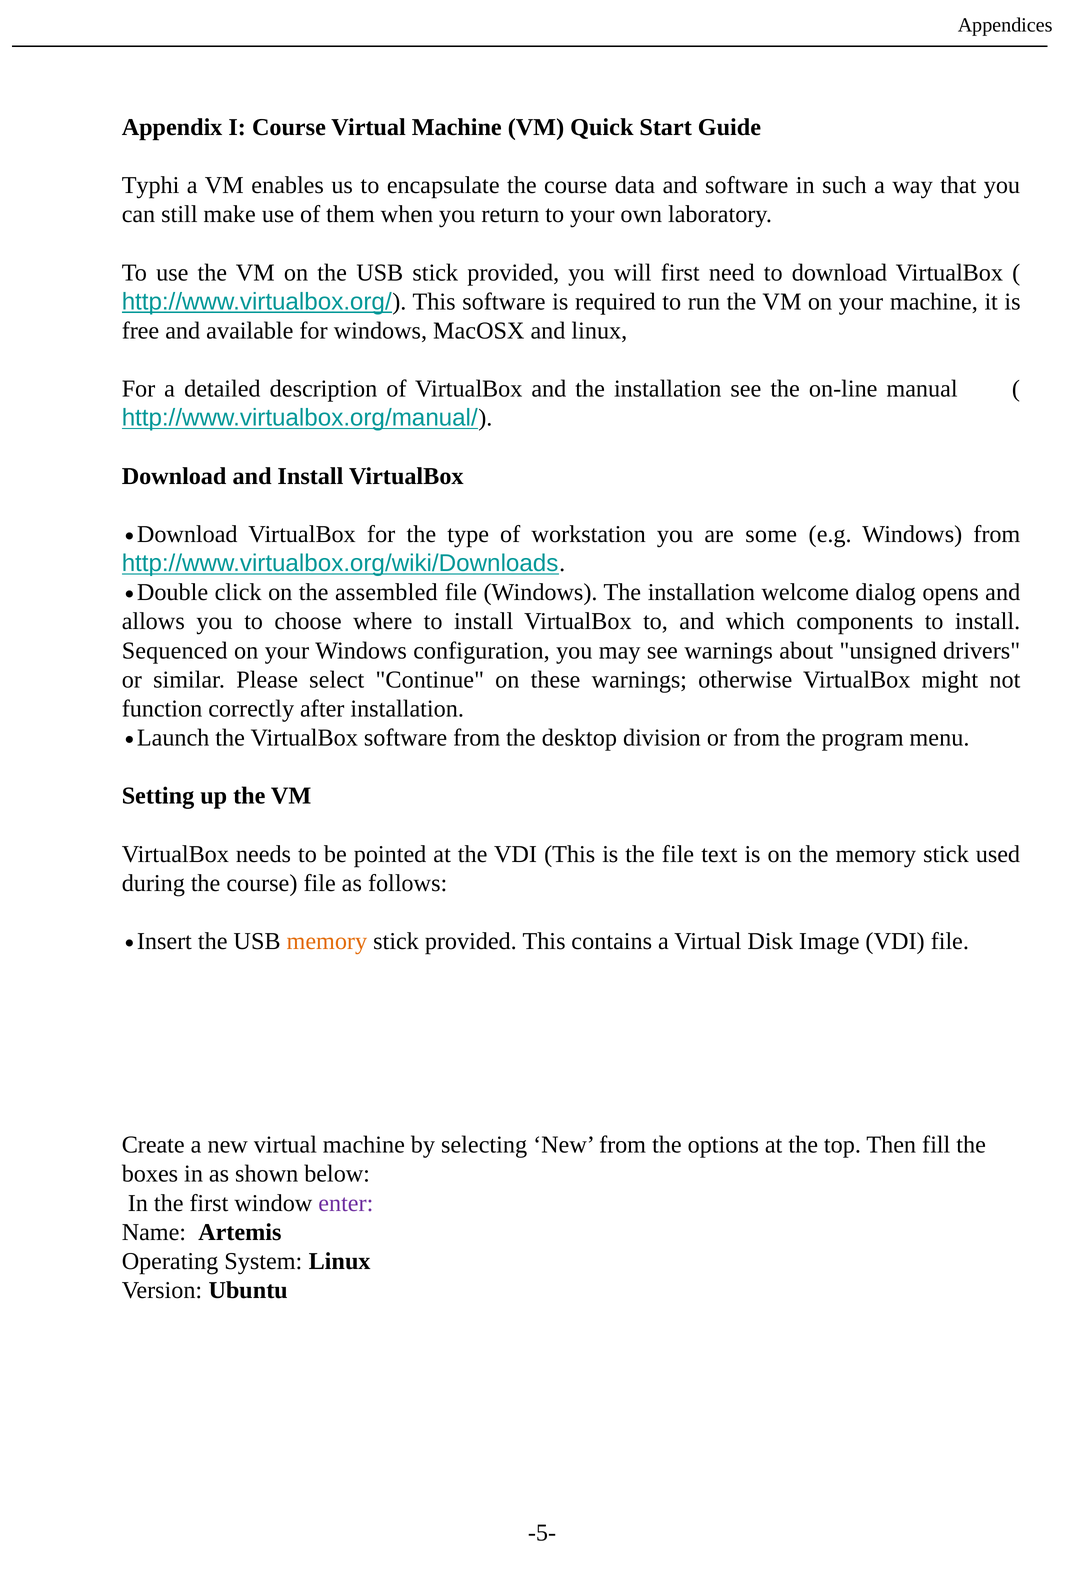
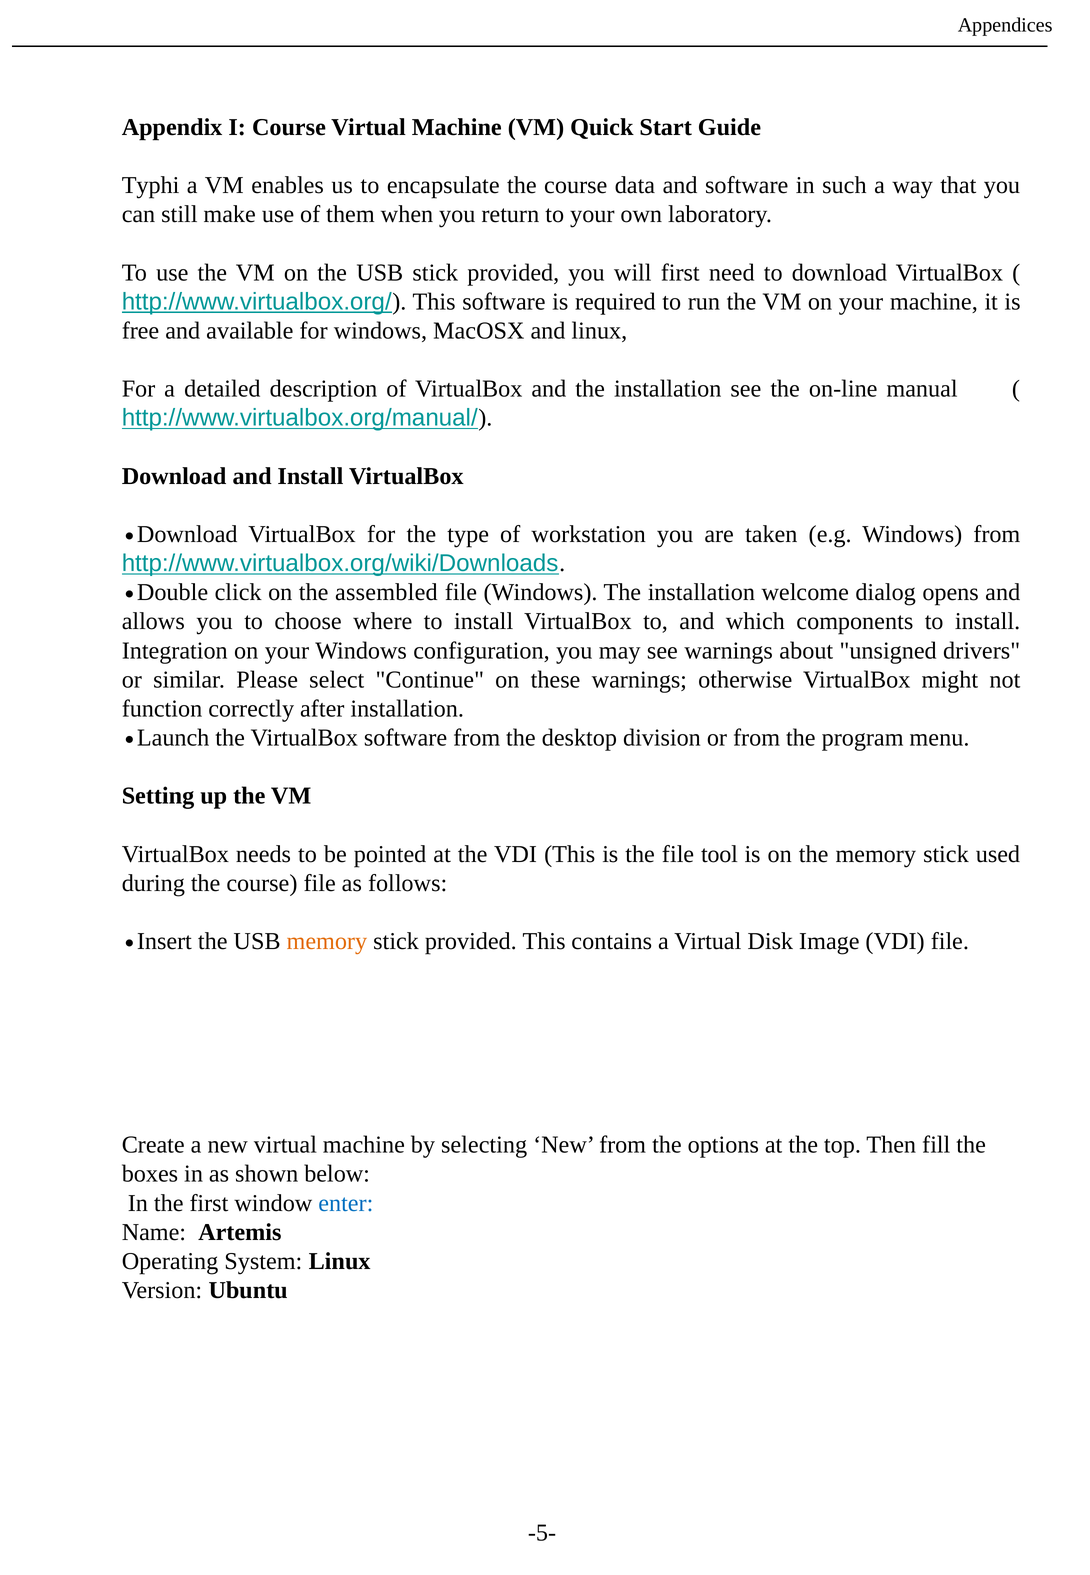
some: some -> taken (771, 534)
Sequenced: Sequenced -> Integration (175, 650)
text: text -> tool (719, 854)
enter colour: purple -> blue (346, 1203)
